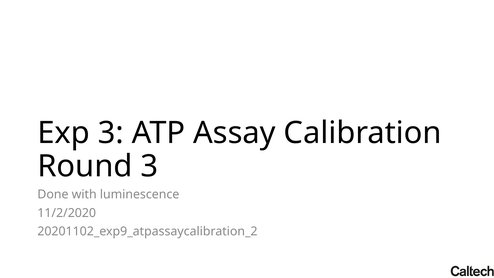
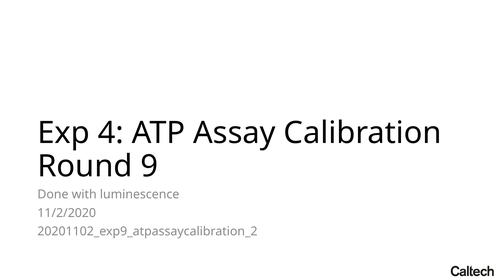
Exp 3: 3 -> 4 (111, 133)
Round 3: 3 -> 9 (149, 166)
